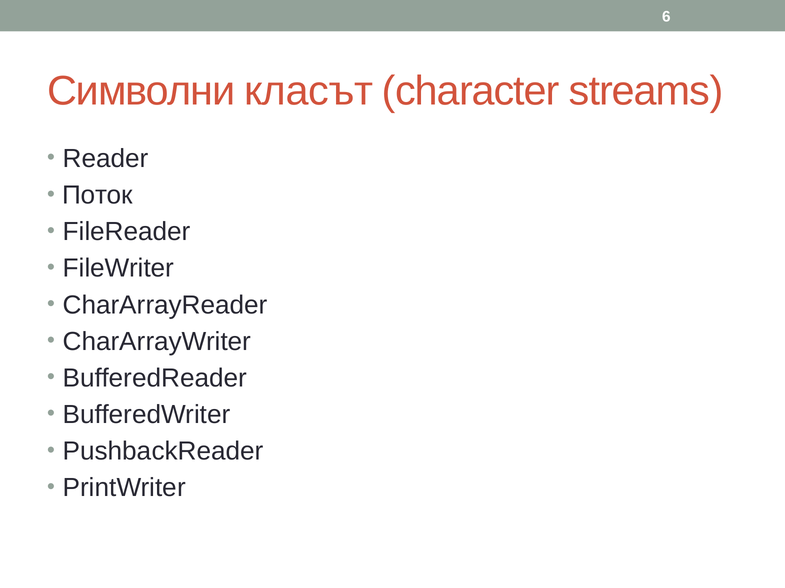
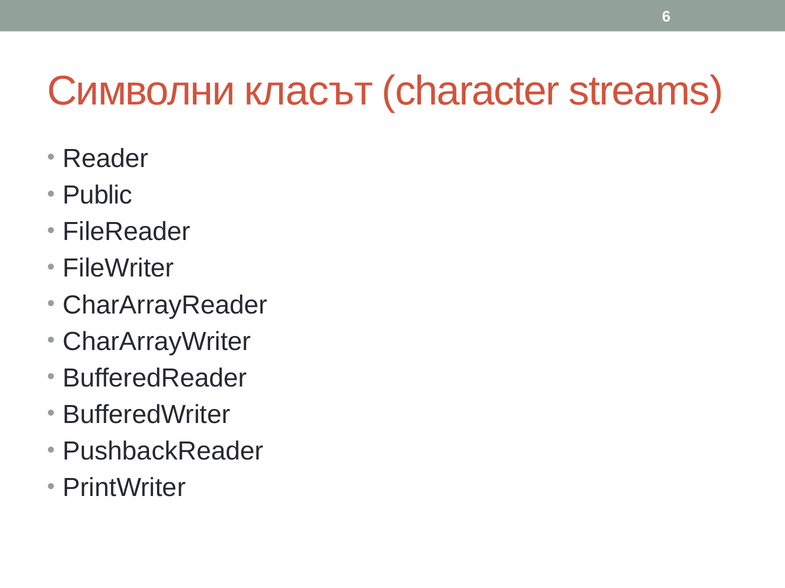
Поток: Поток -> Public (98, 195)
